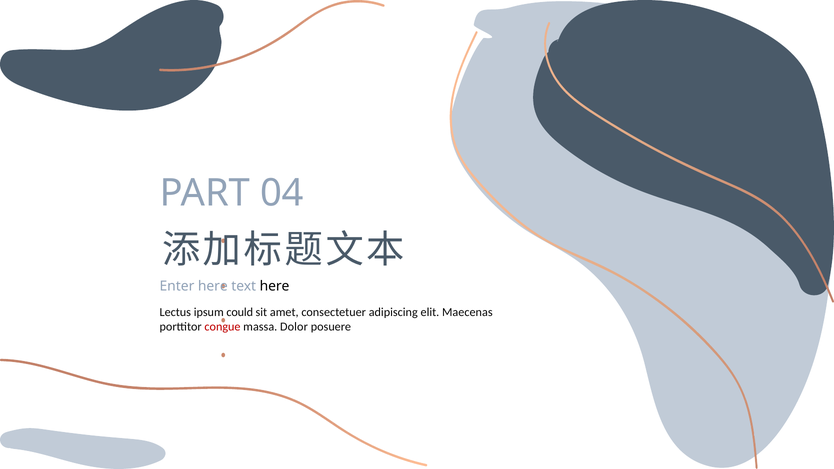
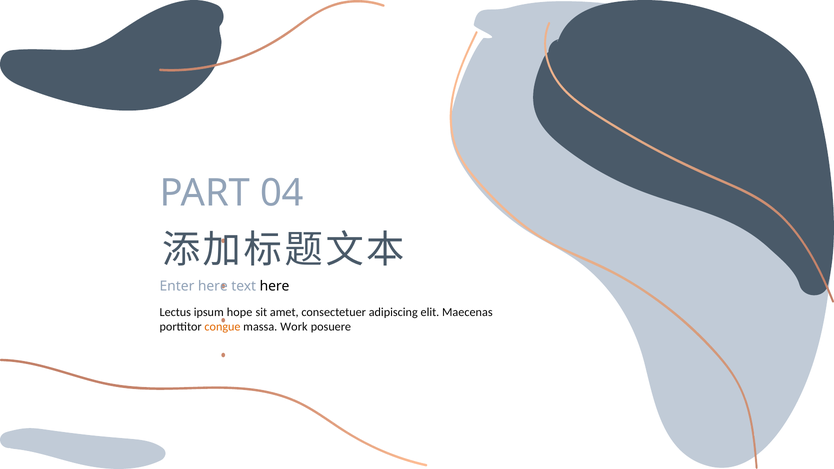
could: could -> hope (240, 312)
congue colour: red -> orange (222, 327)
Dolor: Dolor -> Work (294, 327)
